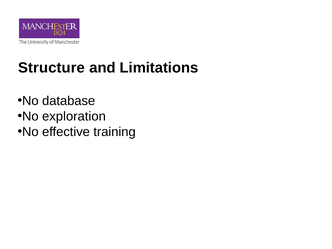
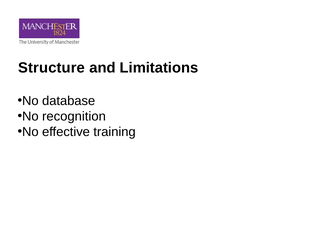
exploration: exploration -> recognition (74, 116)
